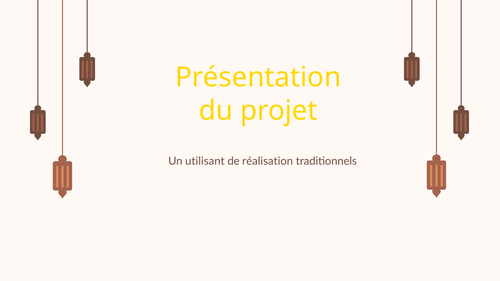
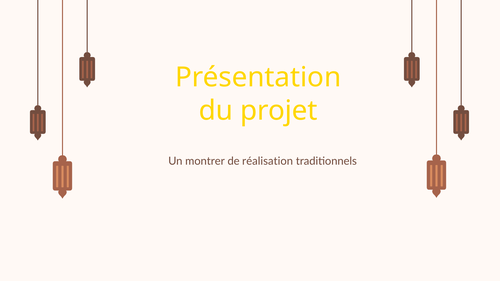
utilisant: utilisant -> montrer (205, 161)
